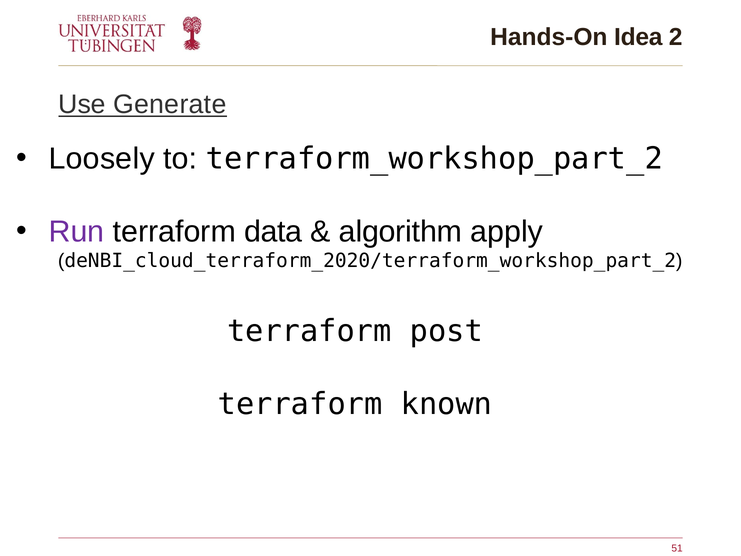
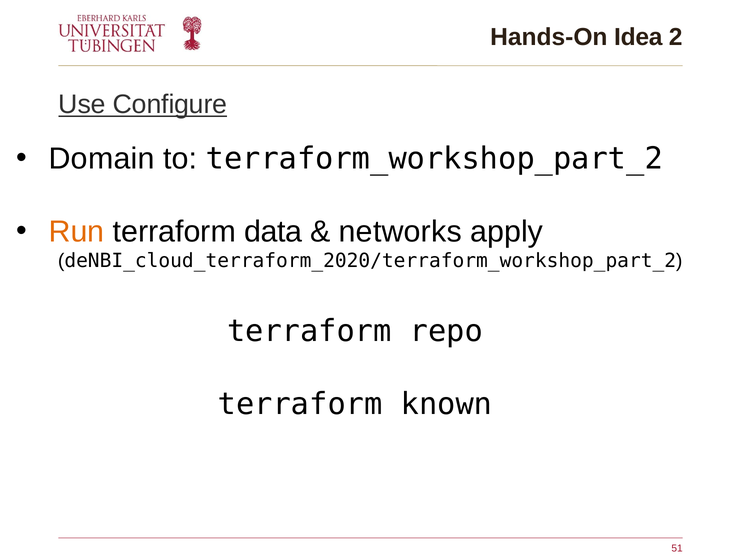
Generate: Generate -> Configure (170, 104)
Loosely: Loosely -> Domain (102, 159)
Run colour: purple -> orange (77, 232)
algorithm: algorithm -> networks (400, 232)
post: post -> repo (446, 331)
